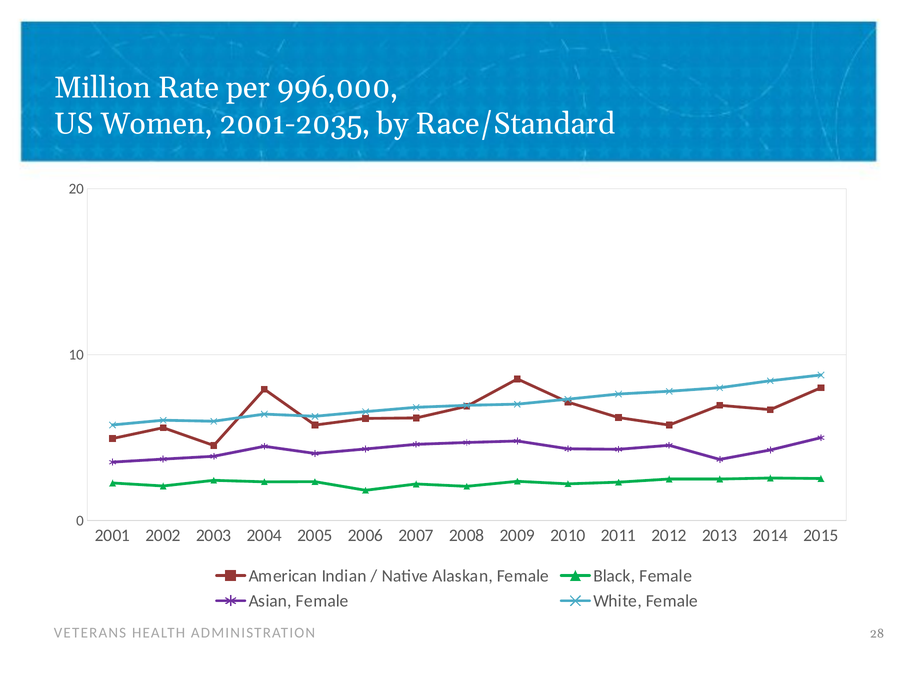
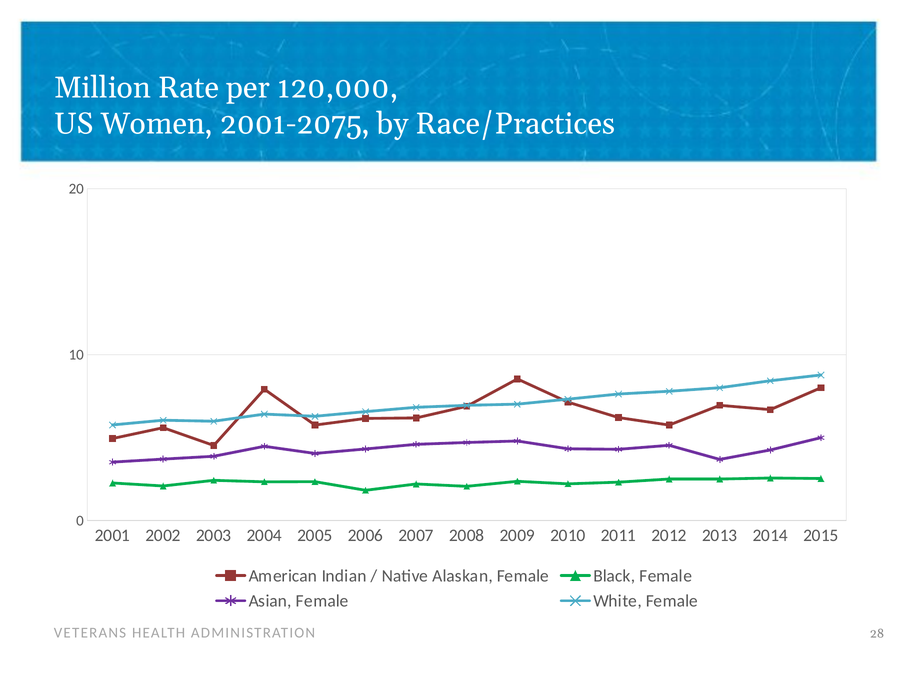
996,000: 996,000 -> 120,000 (338, 88)
2001-2035: 2001-2035 -> 2001-2075 (295, 124)
Race/Standard: Race/Standard -> Race/Practices (515, 124)
